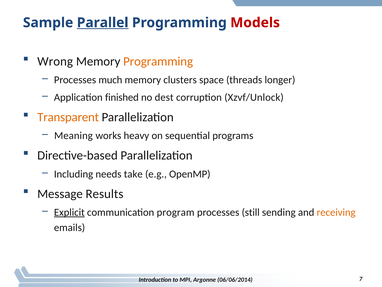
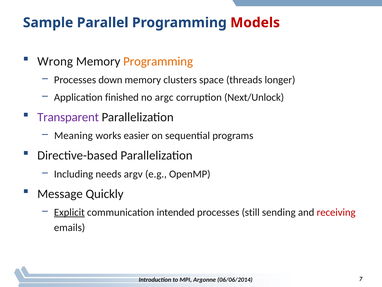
Parallel underline: present -> none (103, 23)
much: much -> down (110, 80)
dest: dest -> argc (164, 97)
Xzvf/Unlock: Xzvf/Unlock -> Next/Unlock (254, 97)
Transparent colour: orange -> purple (68, 117)
heavy: heavy -> easier (136, 135)
take: take -> argv (133, 174)
Results: Results -> Quickly (105, 193)
program: program -> intended (176, 212)
receiving colour: orange -> red (336, 212)
